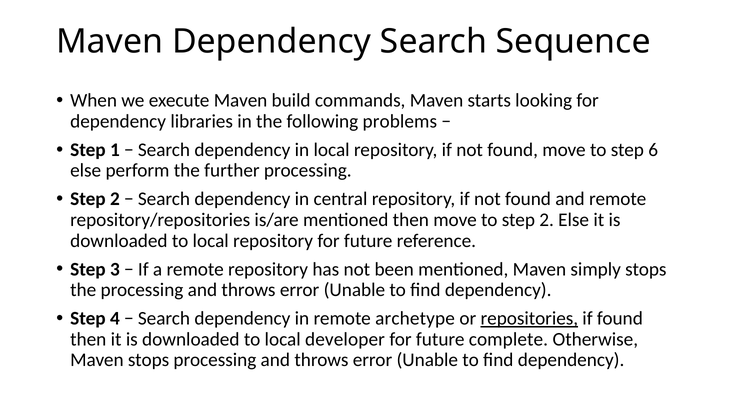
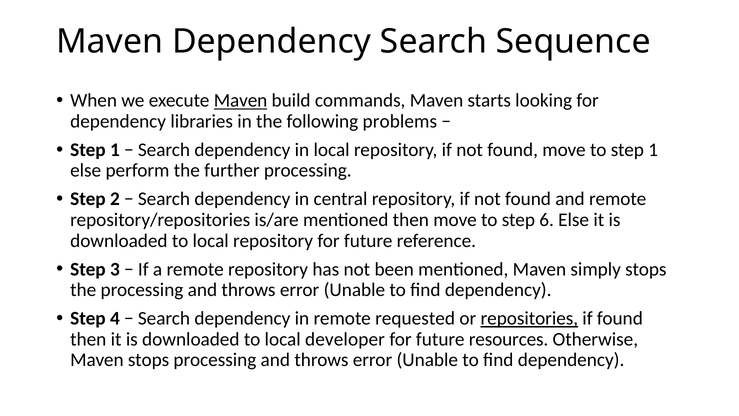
Maven underline: none -> present (241, 100)
to step 6: 6 -> 1 (653, 150)
to step 2: 2 -> 6 (547, 220)
archetype: archetype -> requested (415, 318)
complete: complete -> resources (509, 339)
